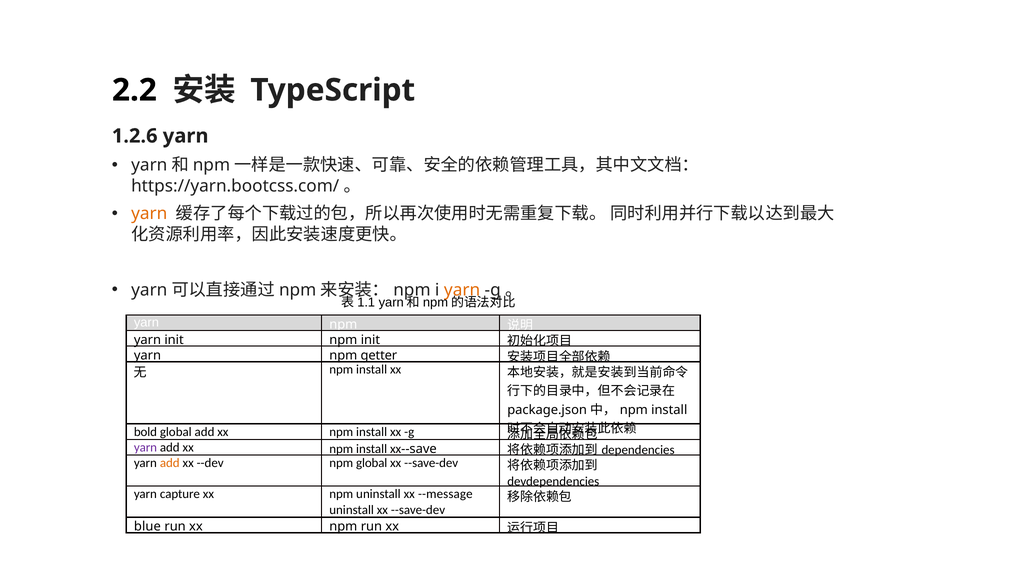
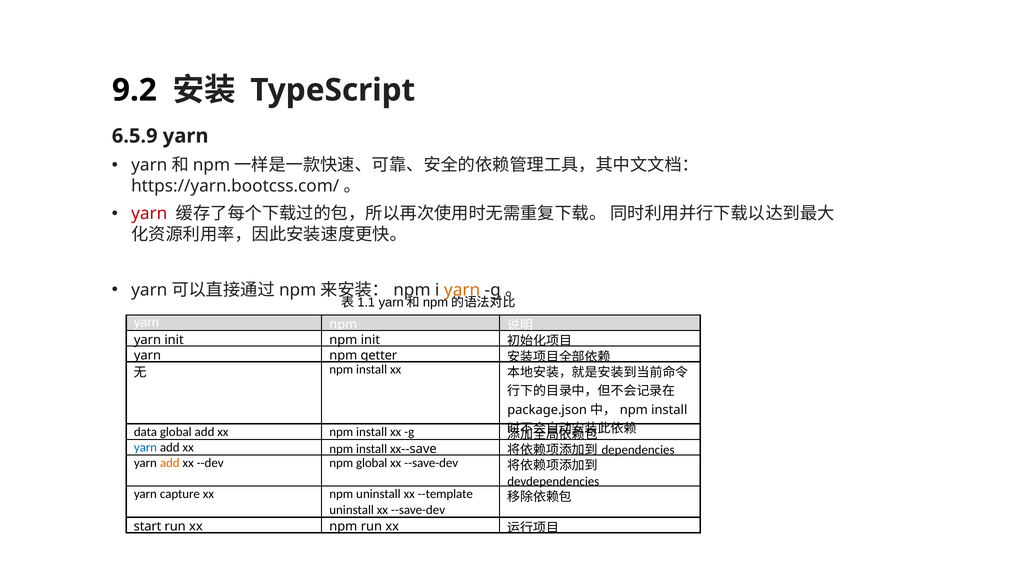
2.2: 2.2 -> 9.2 (134, 90)
1.2.6: 1.2.6 -> 6.5.9 (135, 136)
yarn colour: orange -> red (149, 214)
bold: bold -> data (145, 432)
yarn colour: purple -> blue (145, 448)
--message: --message -> --template (445, 495)
blue: blue -> start (148, 527)
